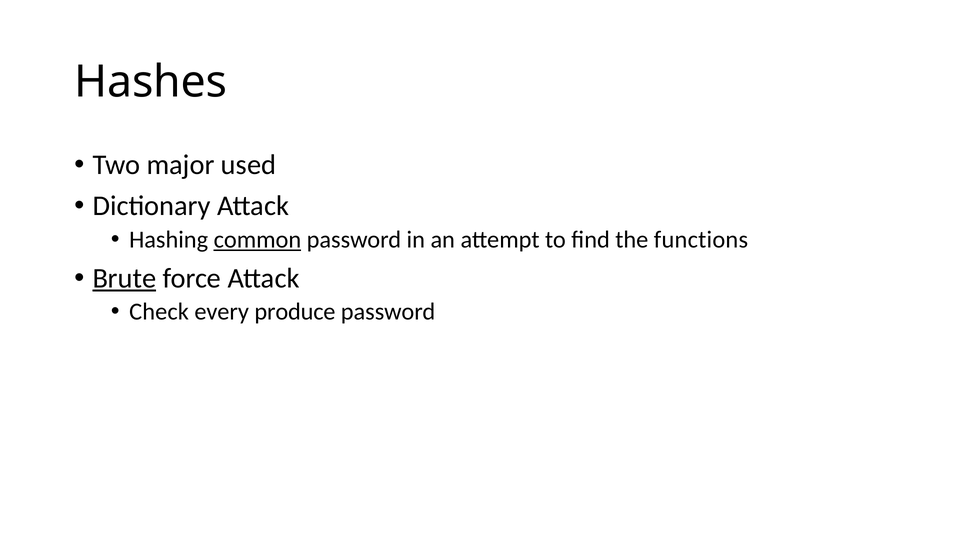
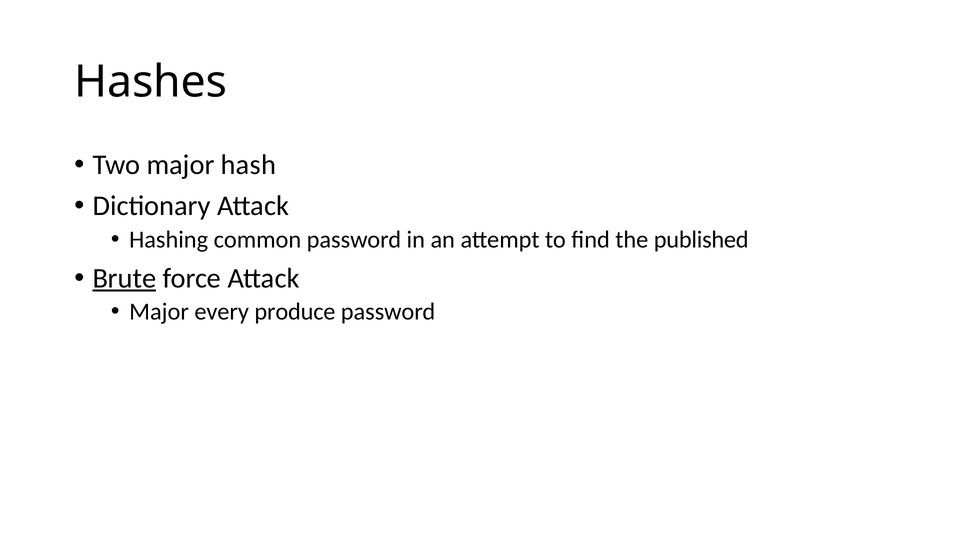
used: used -> hash (248, 165)
common underline: present -> none (257, 239)
functions: functions -> published (701, 239)
Check: Check -> Major (159, 312)
